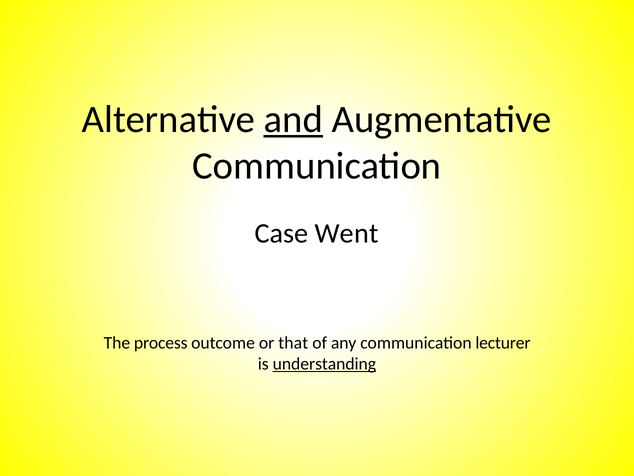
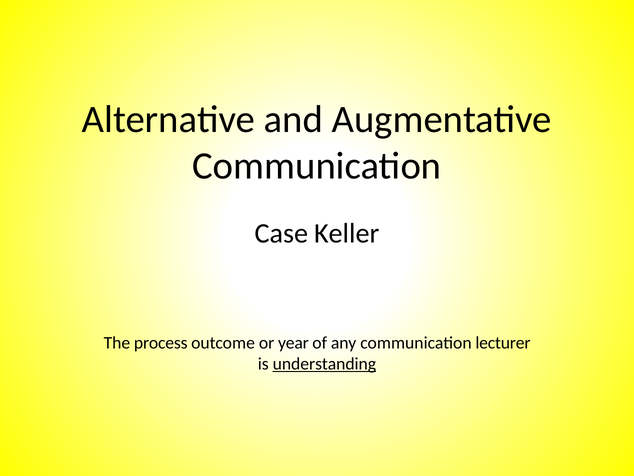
and underline: present -> none (293, 119)
Went: Went -> Keller (347, 233)
that: that -> year (293, 343)
